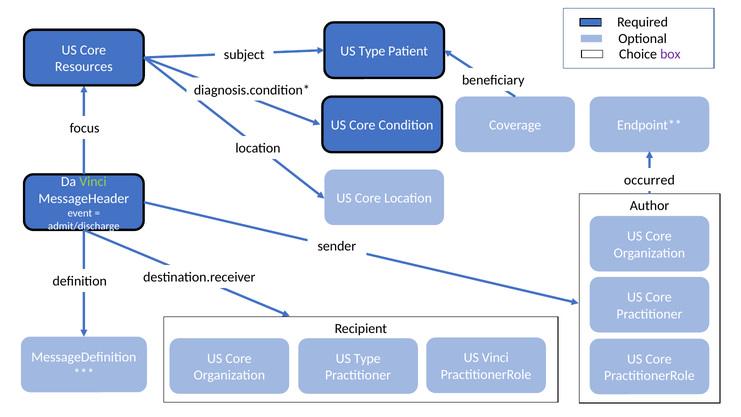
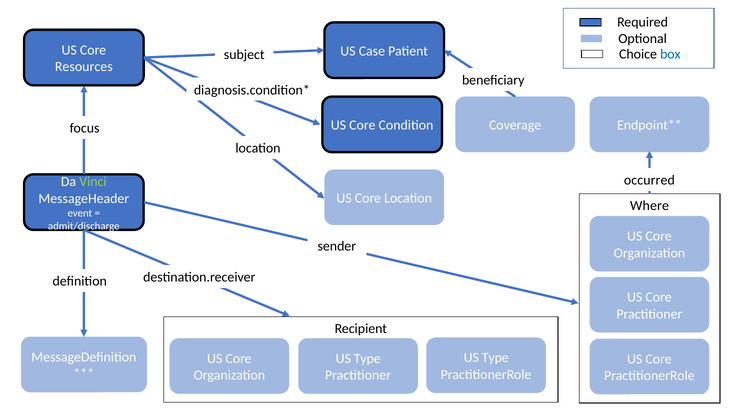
Type: Type -> Case (372, 51)
box colour: purple -> blue (670, 54)
Author: Author -> Where (650, 206)
Vinci: Vinci -> Type (495, 358)
